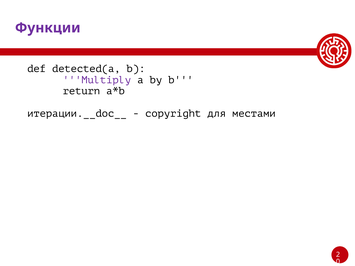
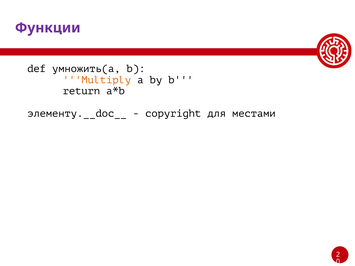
detected(a: detected(a -> умножить(a (86, 69)
Multiply colour: purple -> orange (97, 80)
итерации.__doc__: итерации.__doc__ -> элементу.__doc__ (77, 113)
